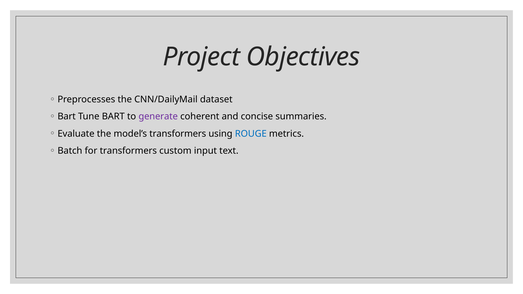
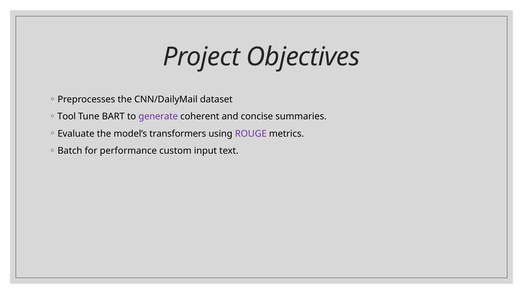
Bart: Bart -> Tool (67, 117)
ROUGE colour: blue -> purple (251, 134)
for transformers: transformers -> performance (128, 151)
